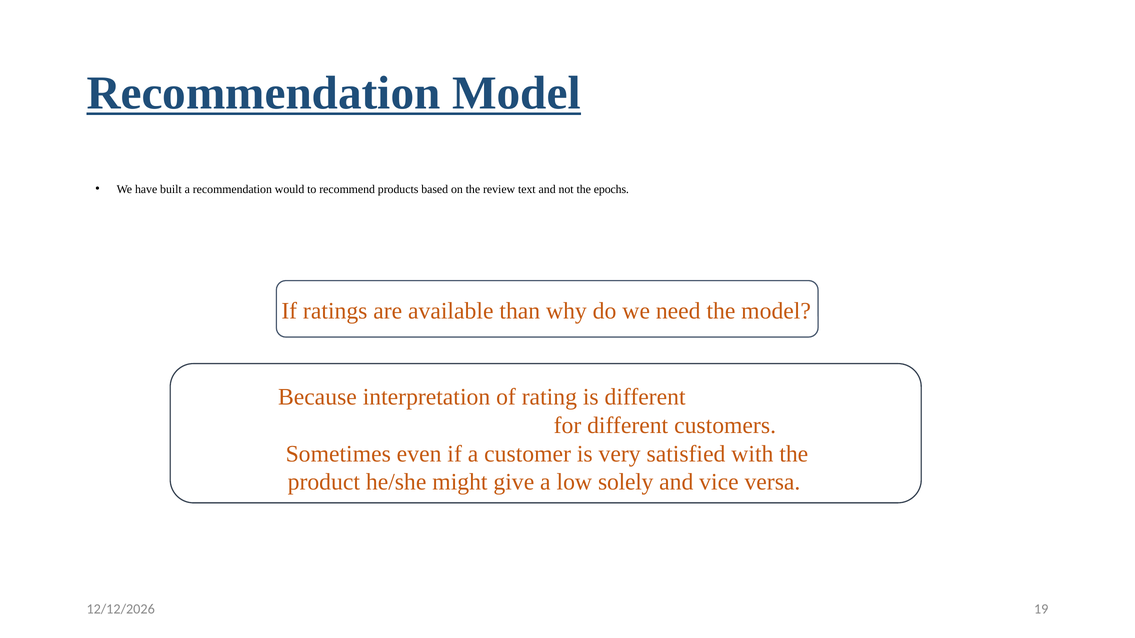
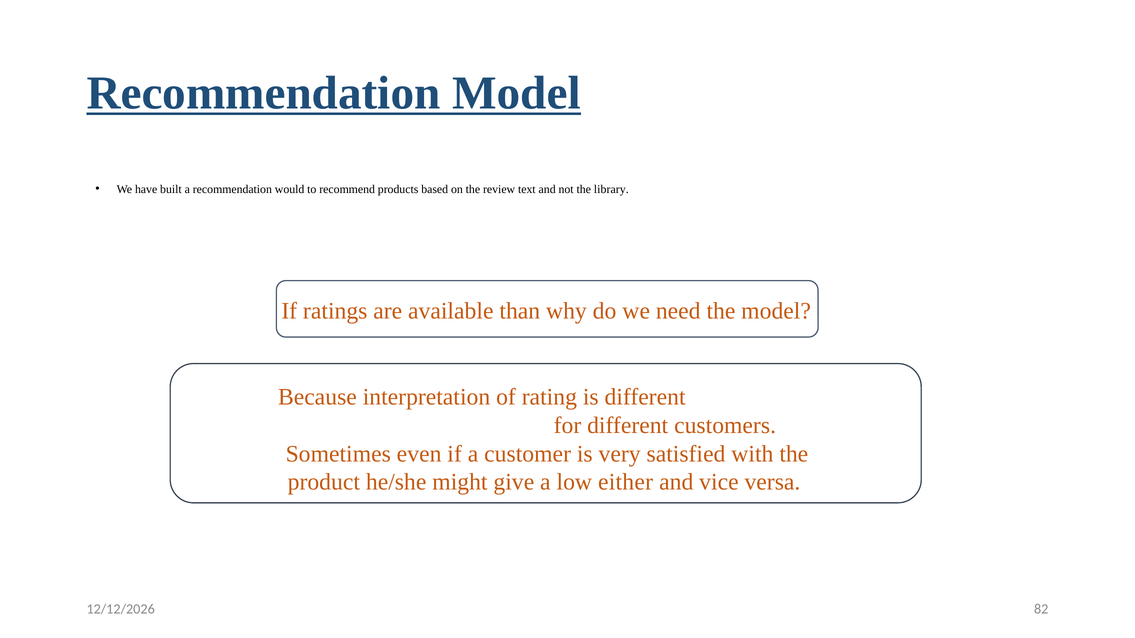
epochs: epochs -> library (611, 190)
solely: solely -> either (626, 482)
19: 19 -> 82 (1041, 610)
